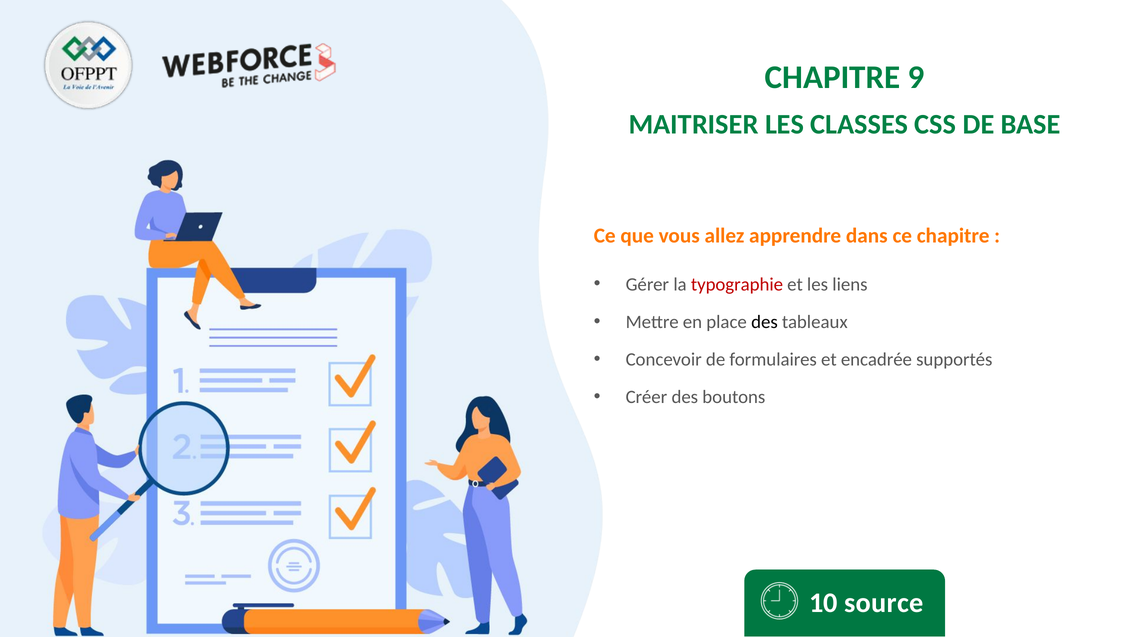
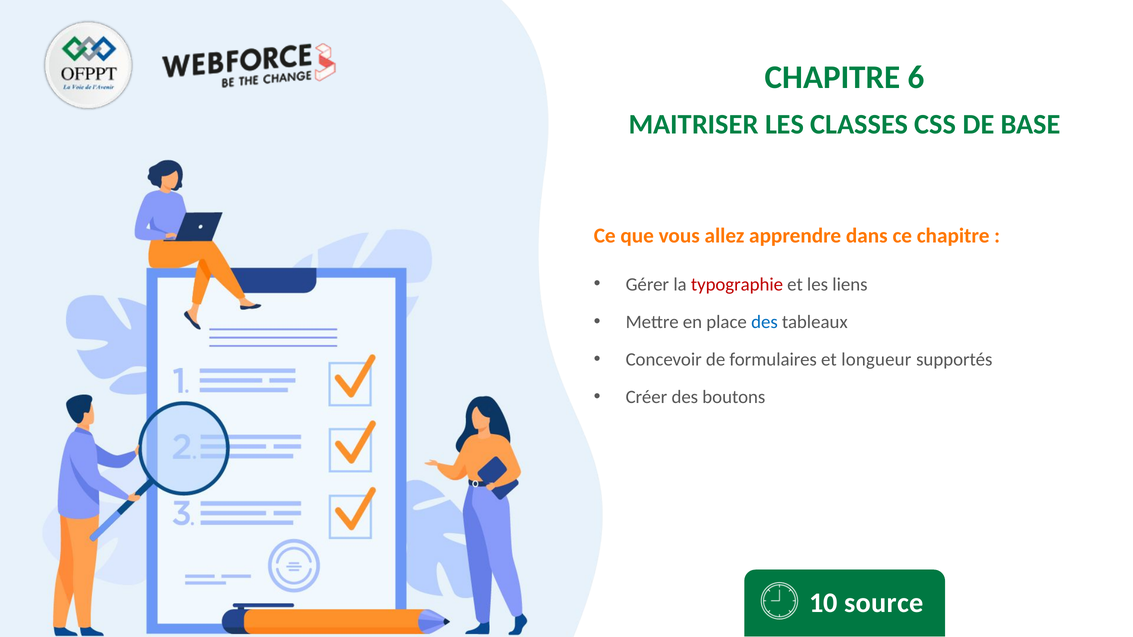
9: 9 -> 6 (916, 78)
des colour: black -> blue (764, 322)
encadrée: encadrée -> longueur (876, 360)
